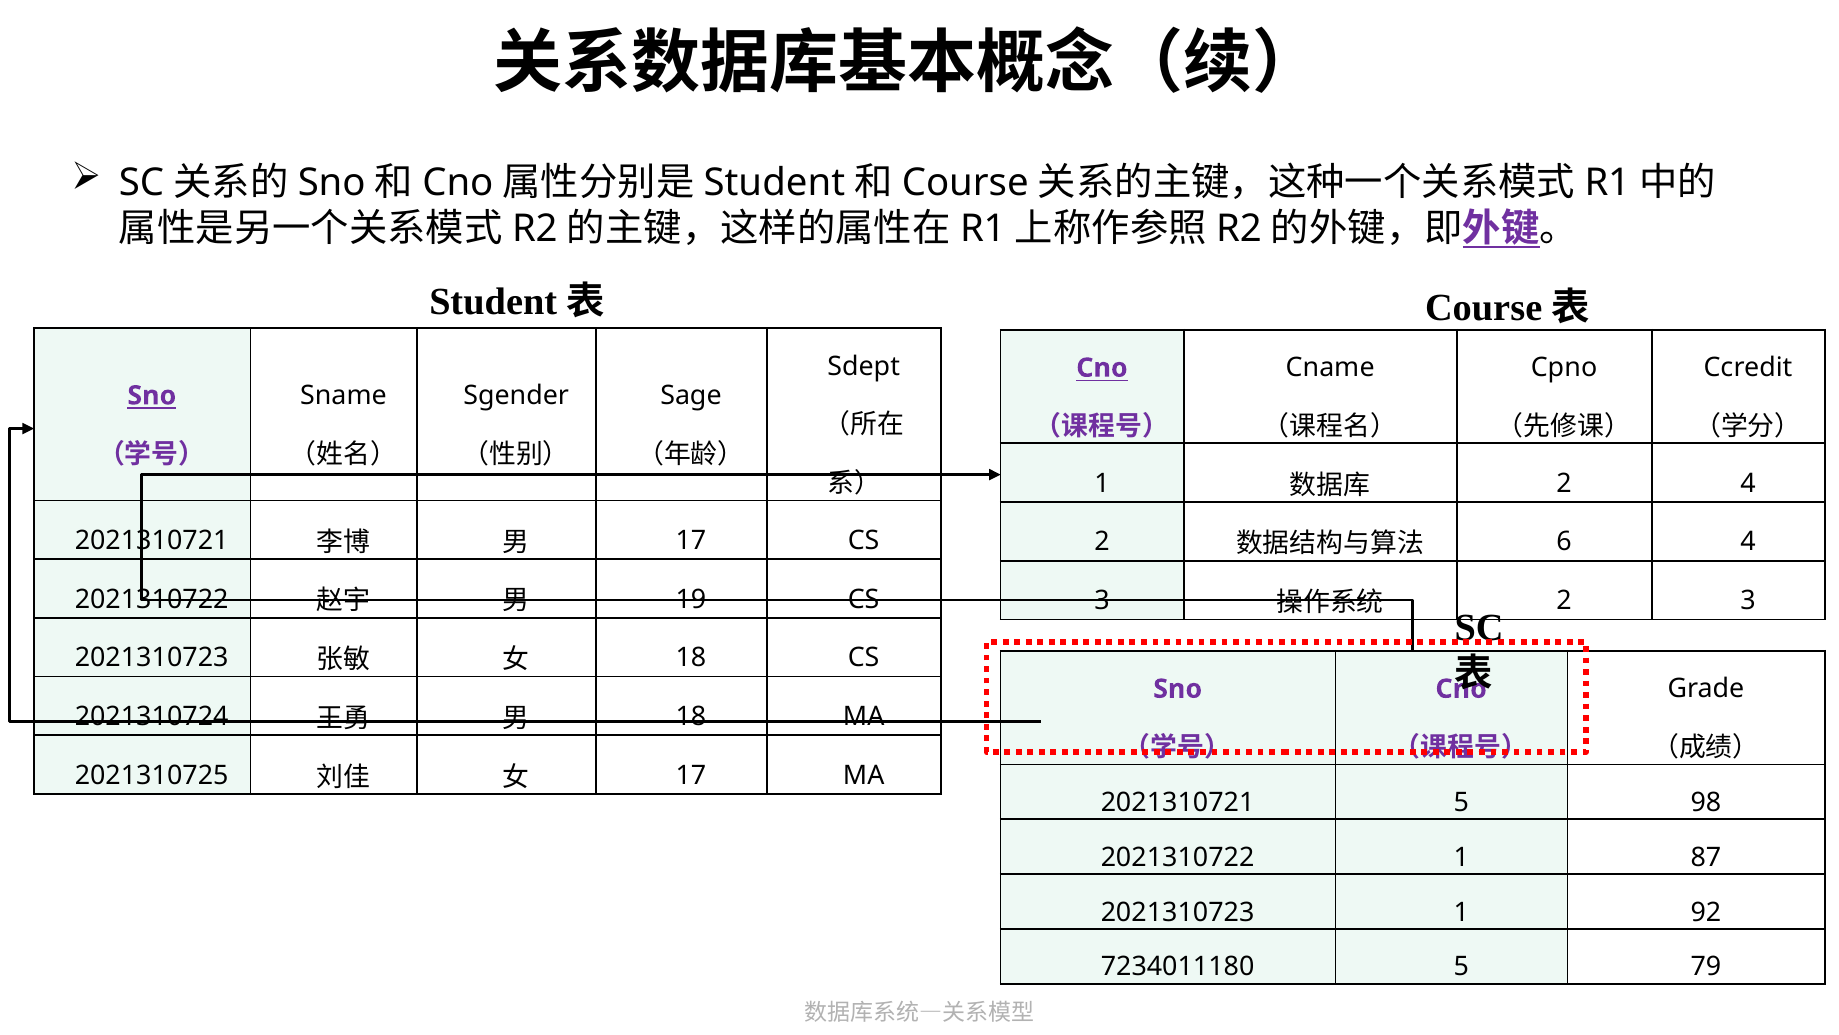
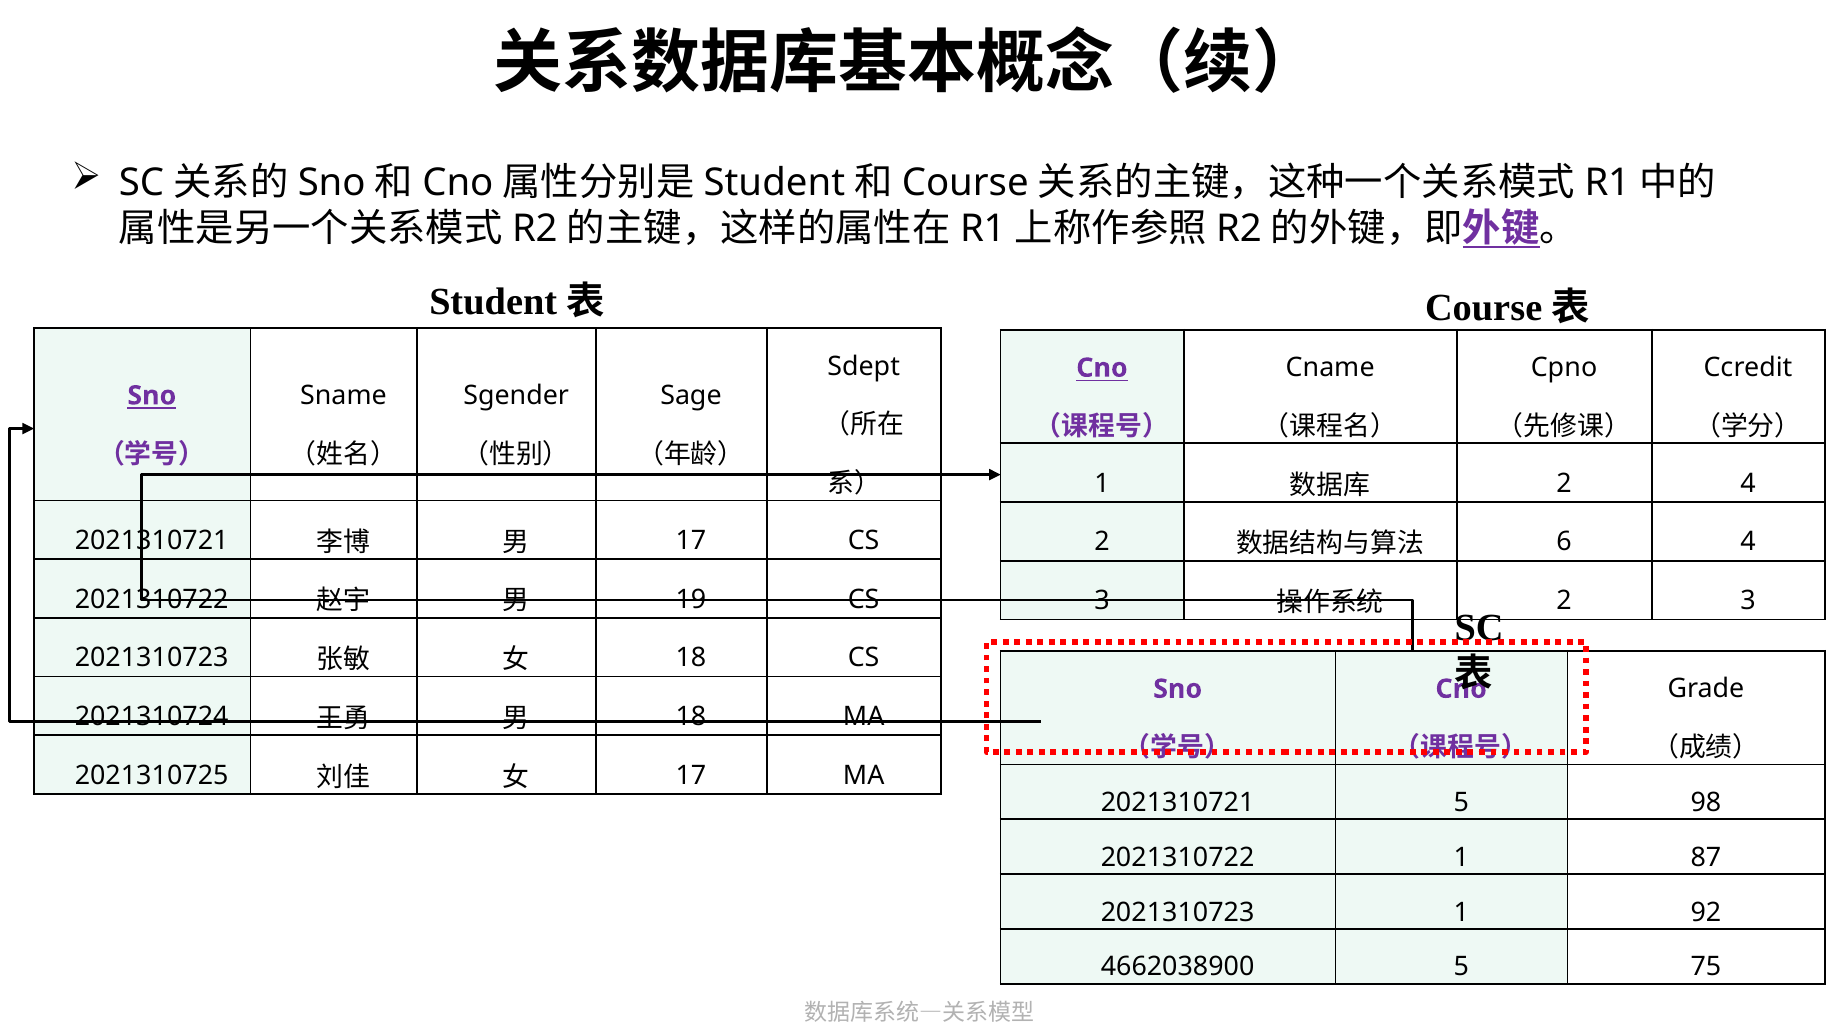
7234011180: 7234011180 -> 4662038900 (1178, 967)
79: 79 -> 75 (1706, 967)
